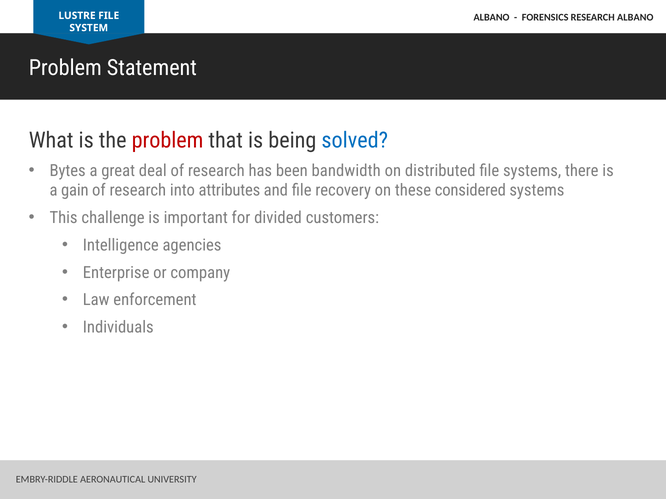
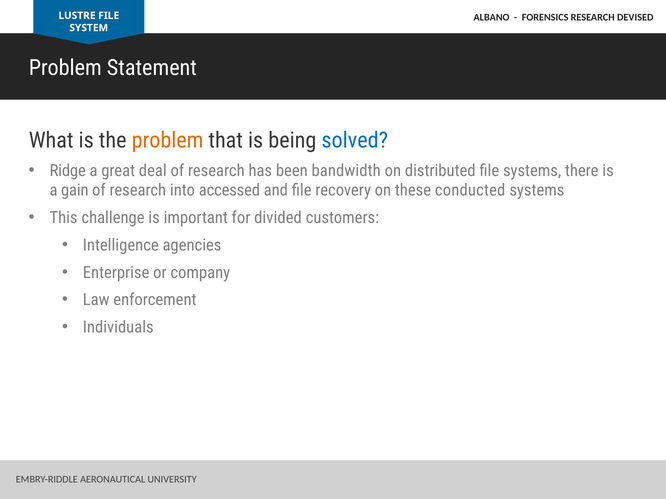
RESEARCH ALBANO: ALBANO -> DEVISED (635, 17)
problem colour: red -> orange (168, 141)
Bytes: Bytes -> Ridge (68, 171)
attributes: attributes -> accessed (229, 191)
considered: considered -> conducted (470, 191)
